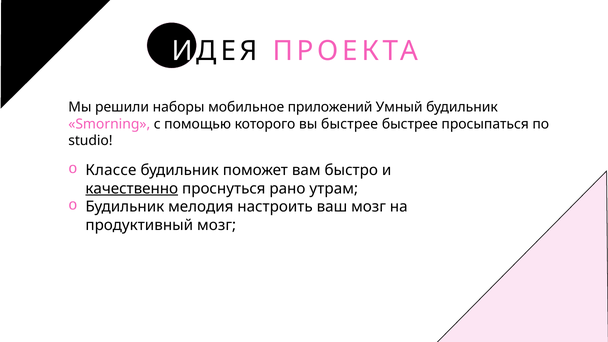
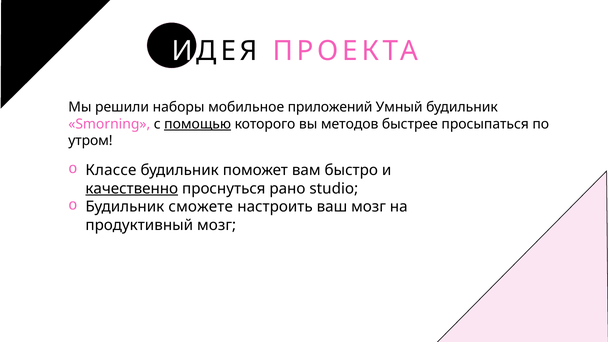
помощью underline: none -> present (198, 124)
вы быстрее: быстрее -> методов (350, 124)
studio: studio -> утром (90, 141)
утрам: утрам -> studio (334, 189)
мелодия: мелодия -> сможете (201, 207)
